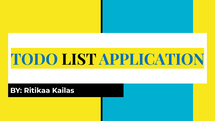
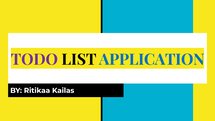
TODO colour: blue -> purple (34, 60)
